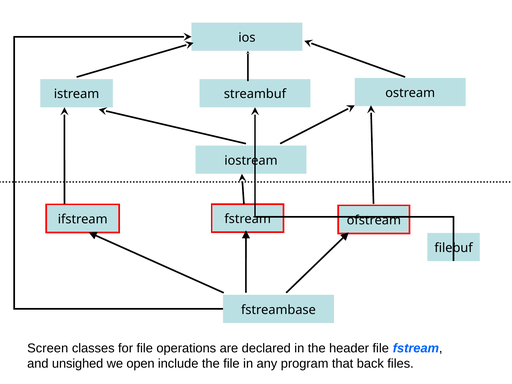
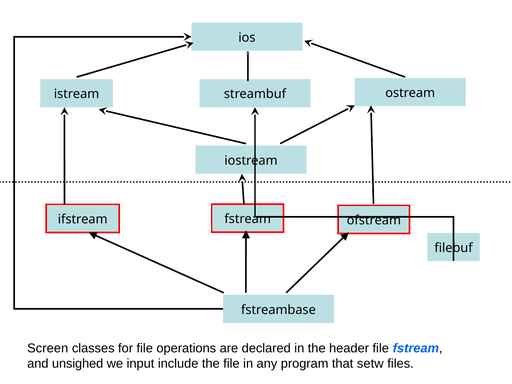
open: open -> input (140, 364)
back: back -> setw (370, 364)
